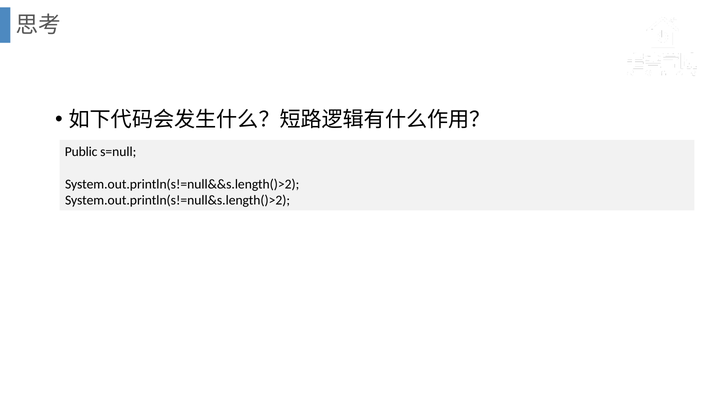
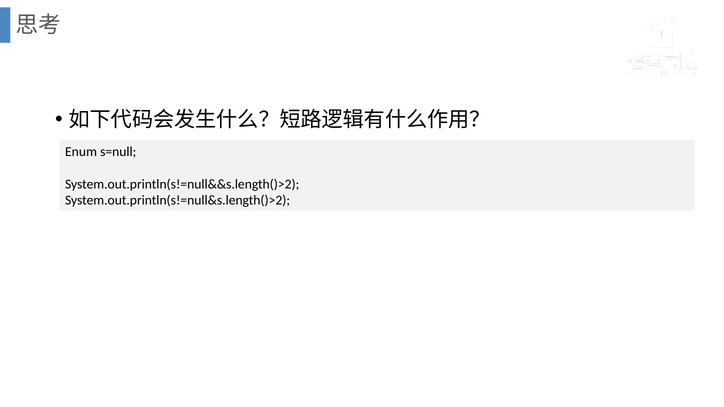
Public: Public -> Enum (81, 152)
